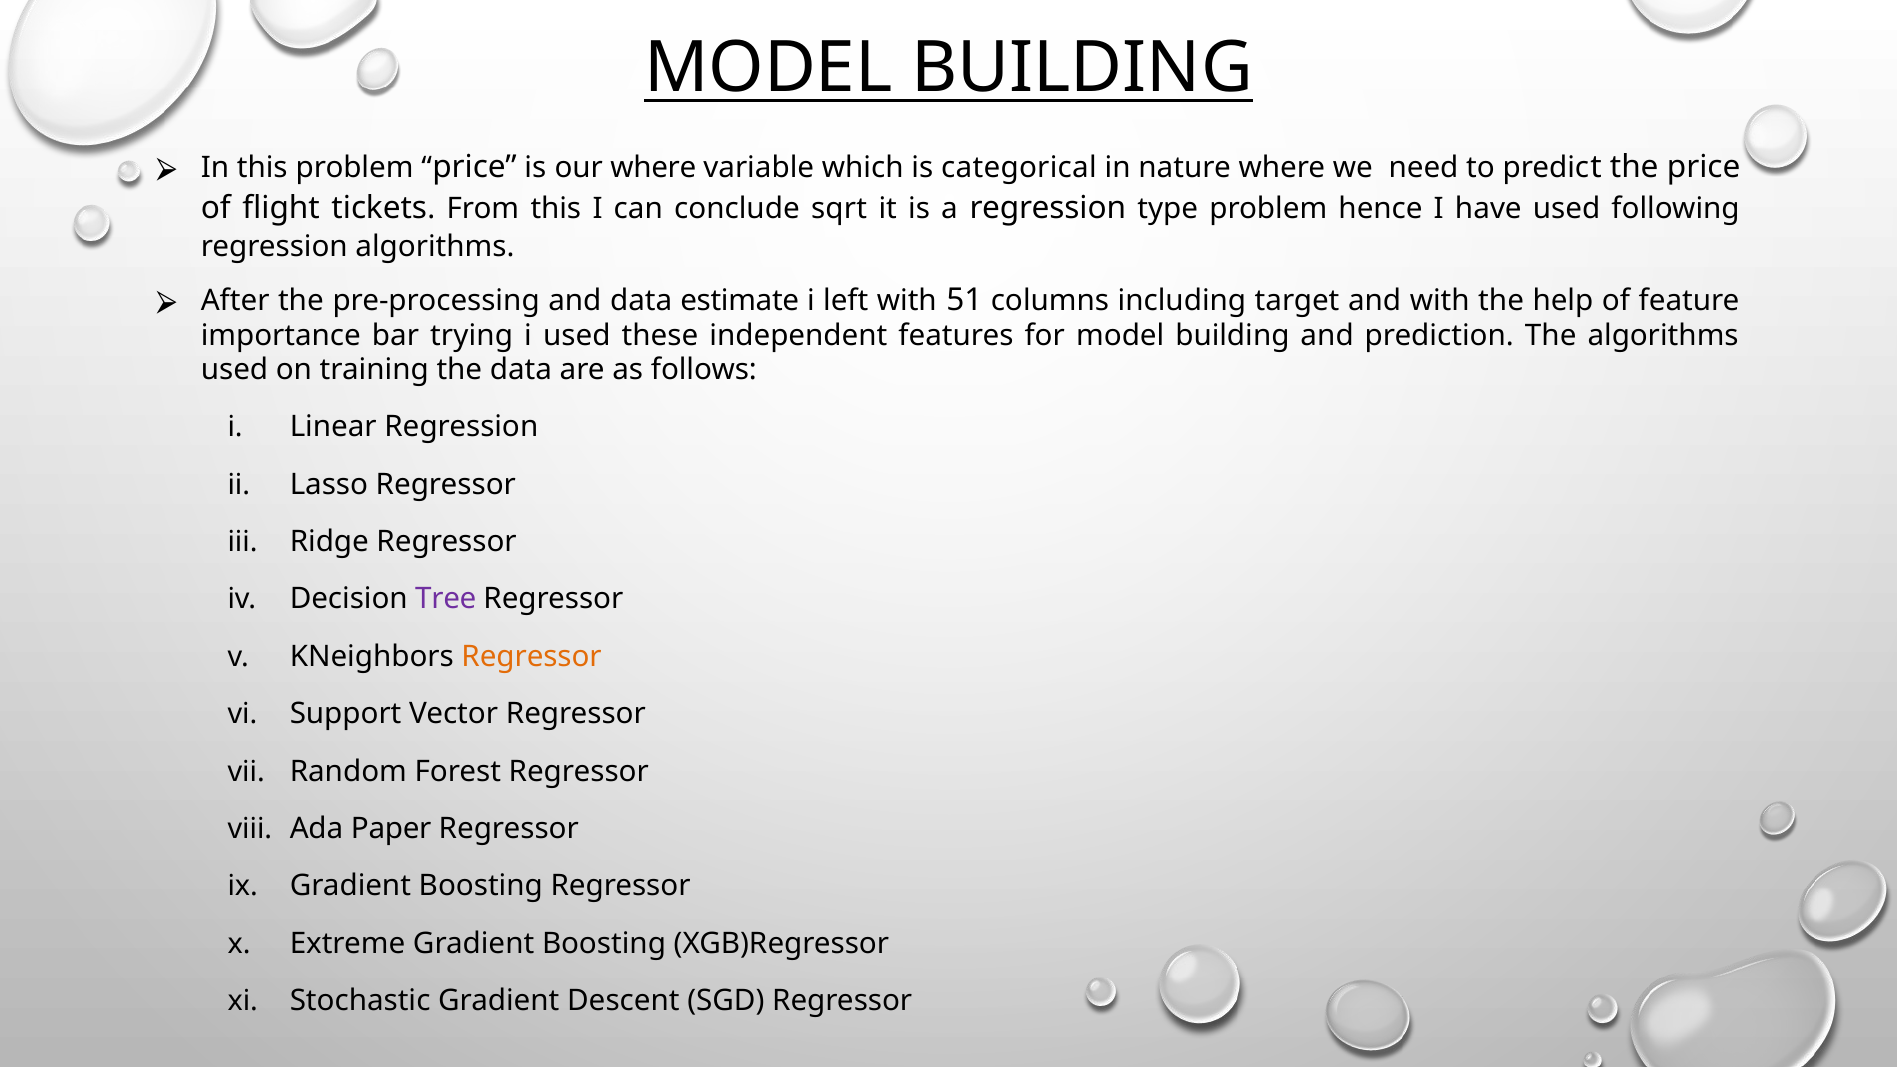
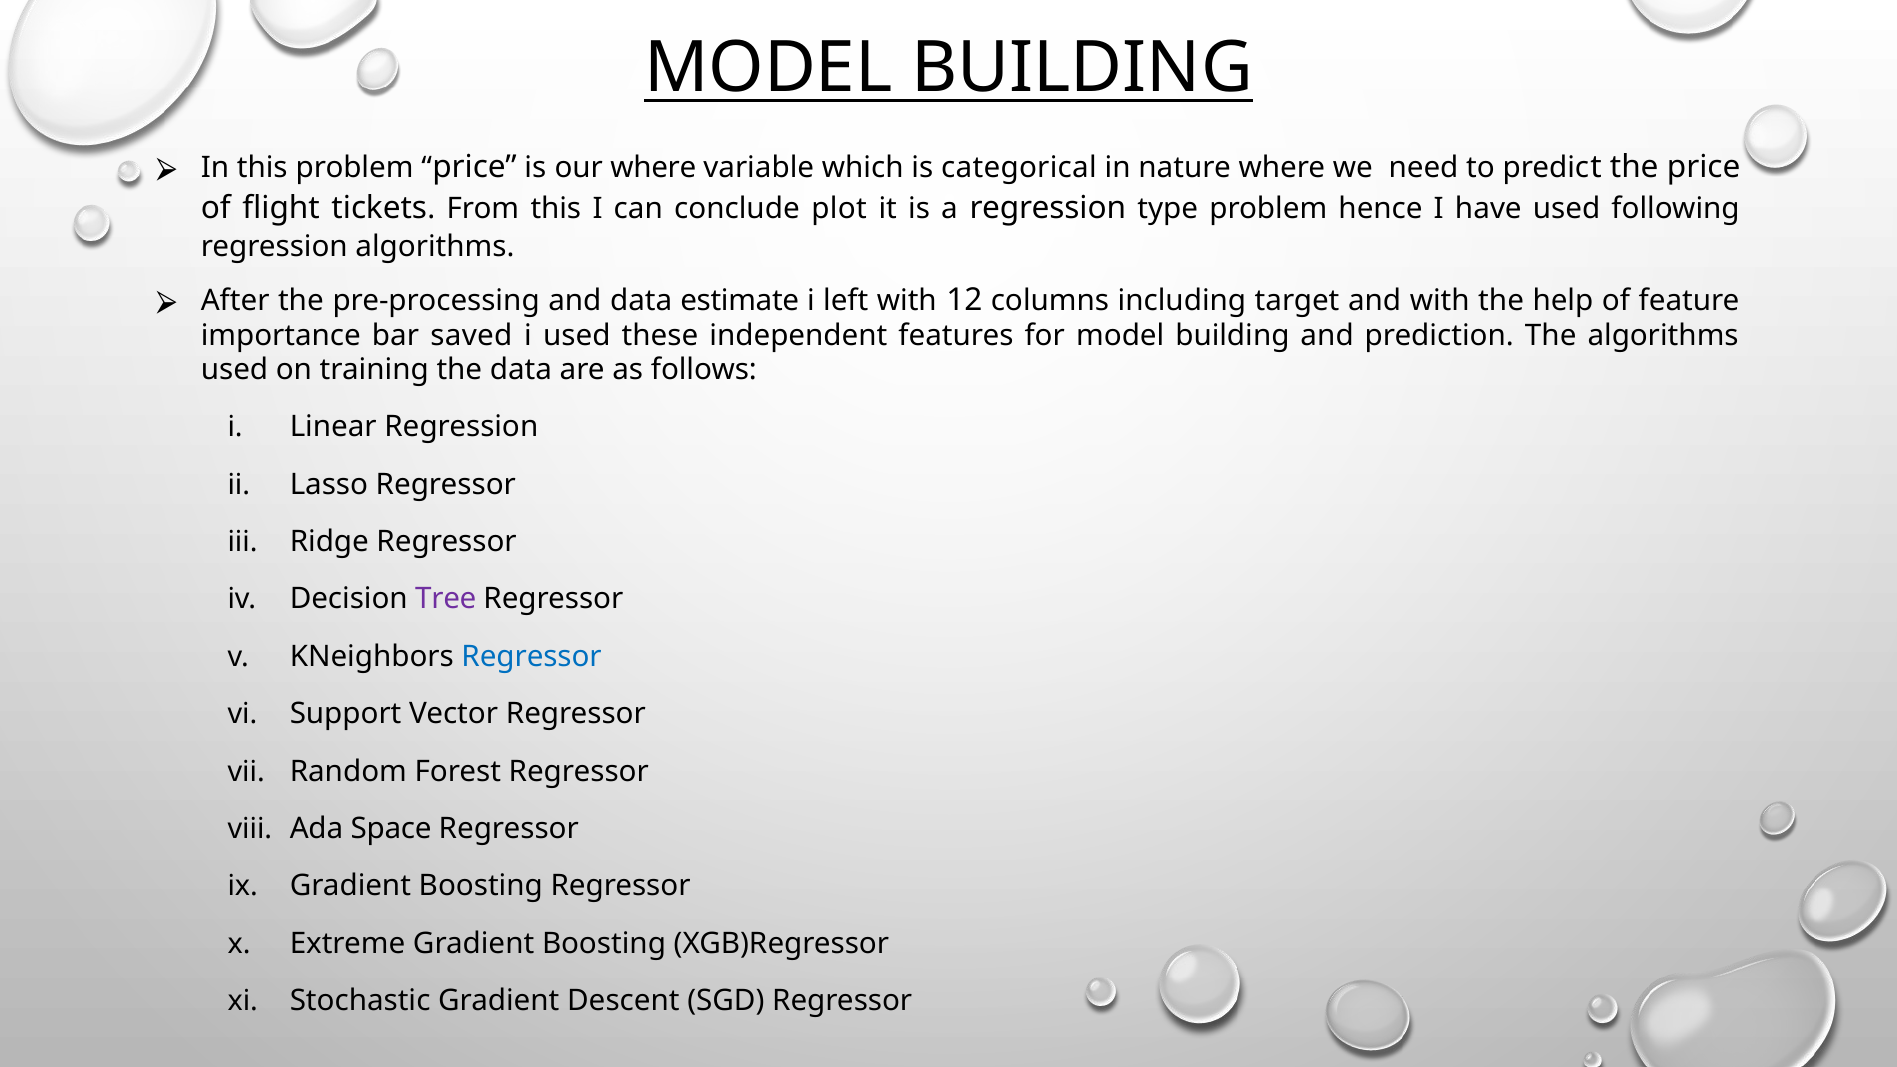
sqrt: sqrt -> plot (839, 208)
51: 51 -> 12 (964, 300)
trying: trying -> saved (471, 336)
Regressor colour: orange -> blue (532, 657)
Paper: Paper -> Space (391, 829)
